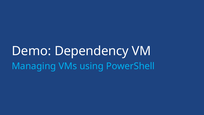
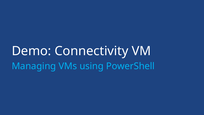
Dependency: Dependency -> Connectivity (91, 51)
